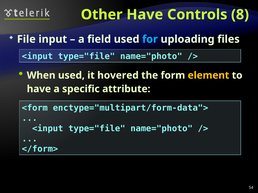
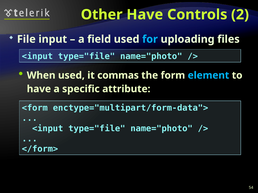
8: 8 -> 2 (240, 15)
hovered: hovered -> commas (118, 76)
element colour: yellow -> light blue (208, 76)
